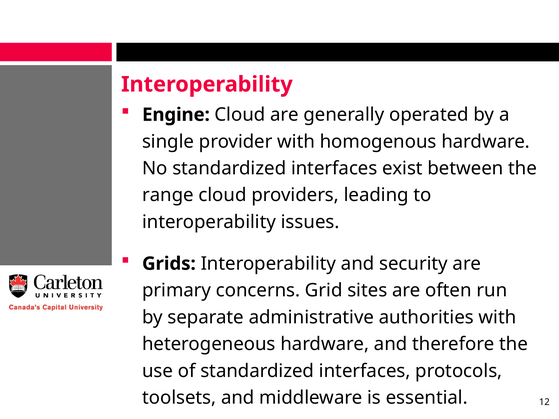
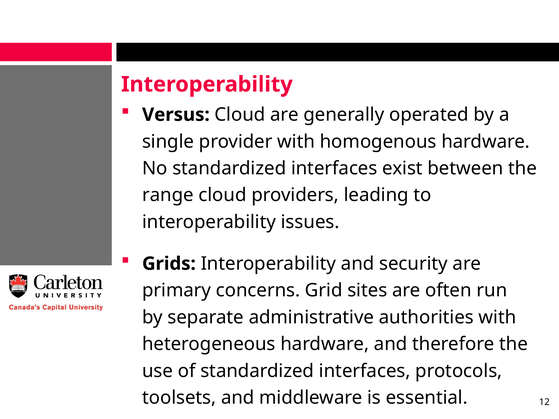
Engine: Engine -> Versus (176, 115)
